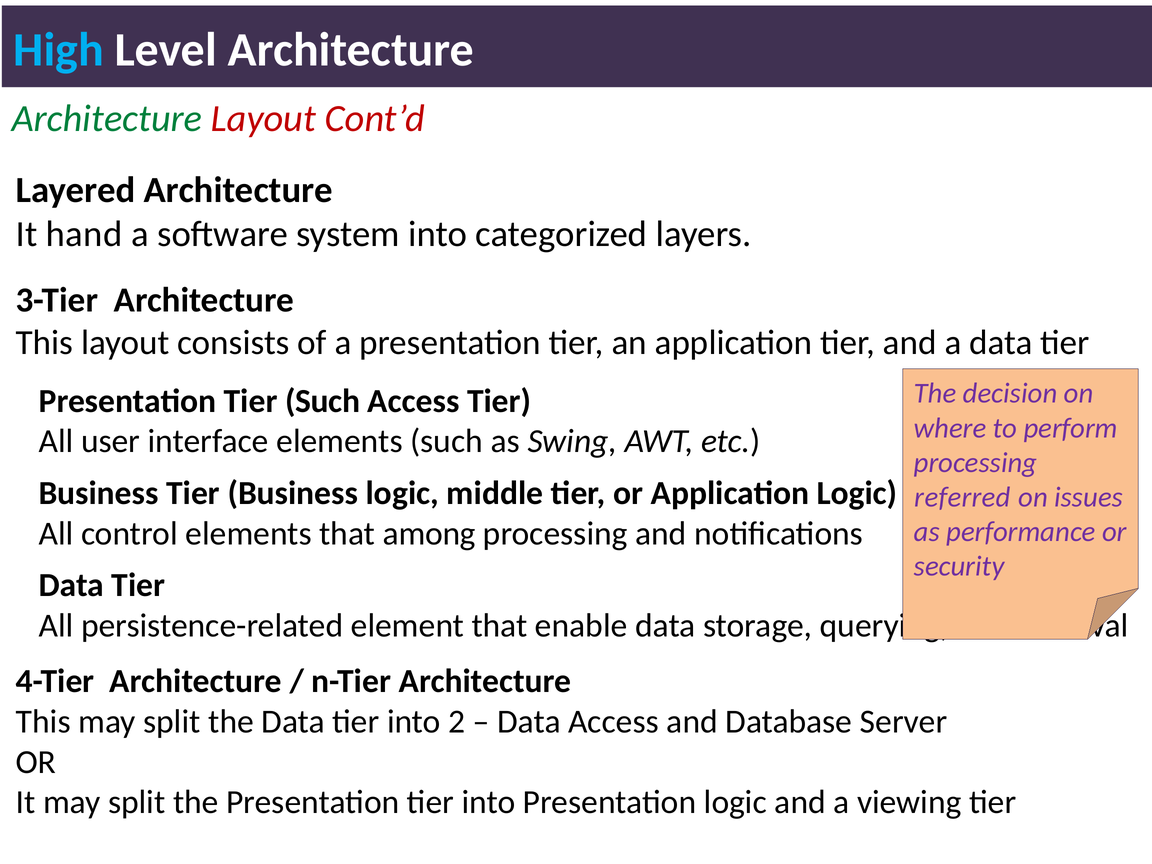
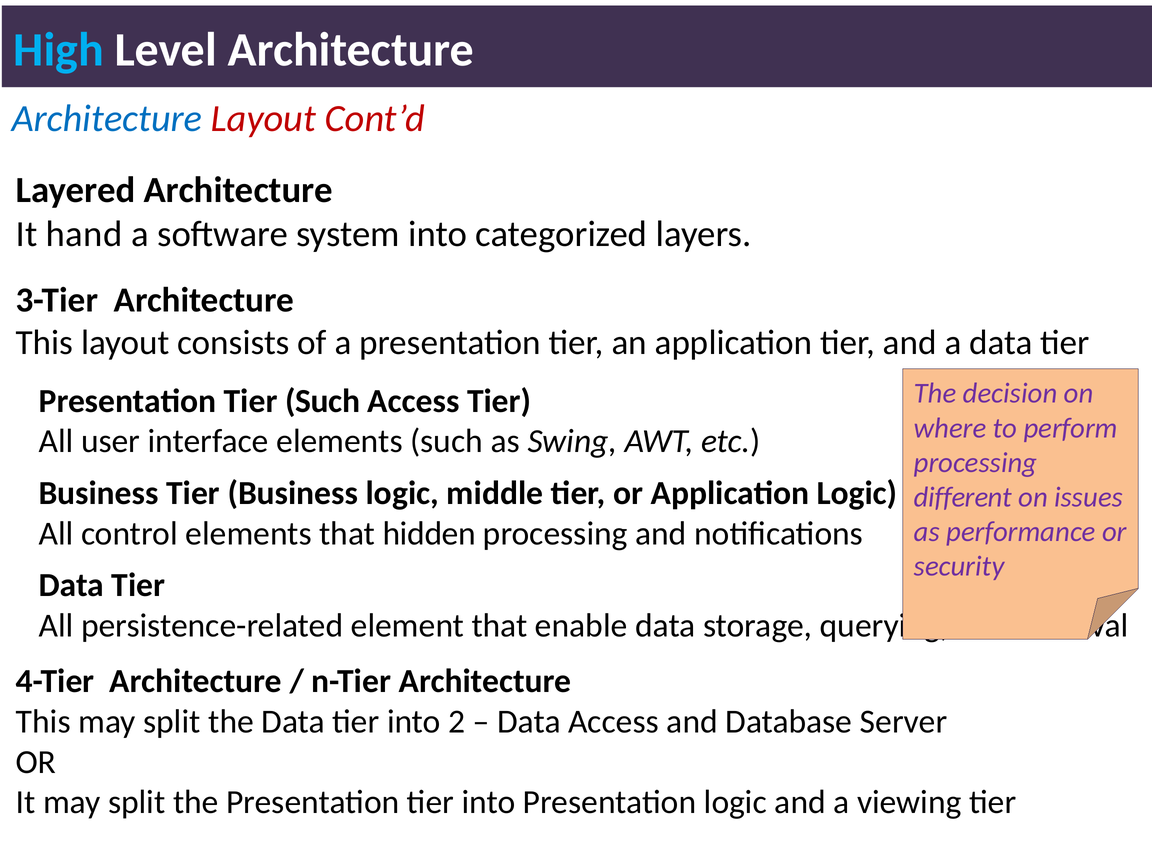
Architecture colour: green -> blue (107, 119)
referred: referred -> different (963, 497)
among: among -> hidden (429, 534)
